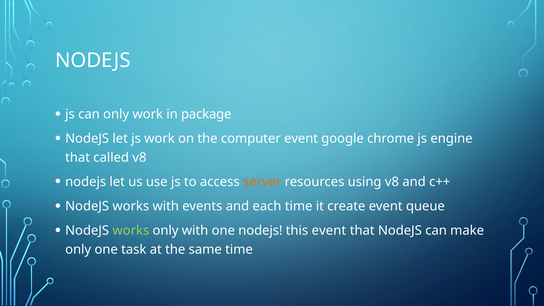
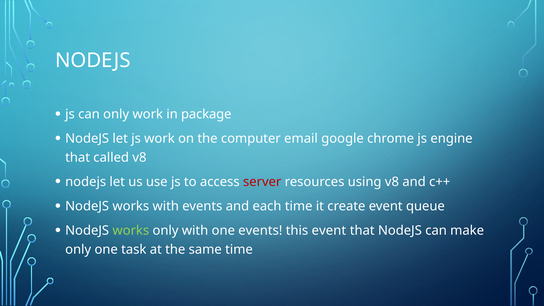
computer event: event -> email (301, 139)
server colour: orange -> red (262, 182)
one nodejs: nodejs -> events (260, 231)
